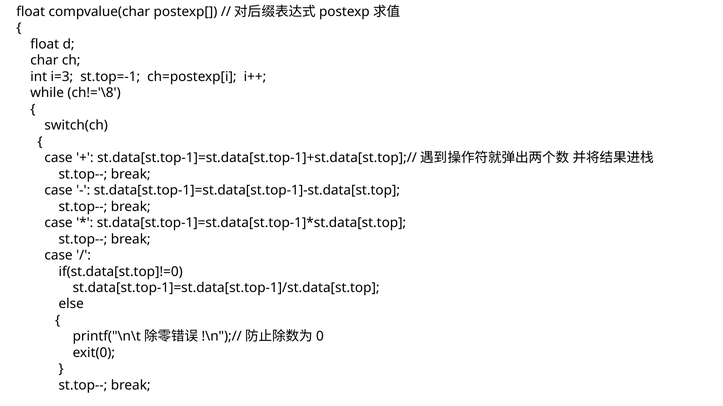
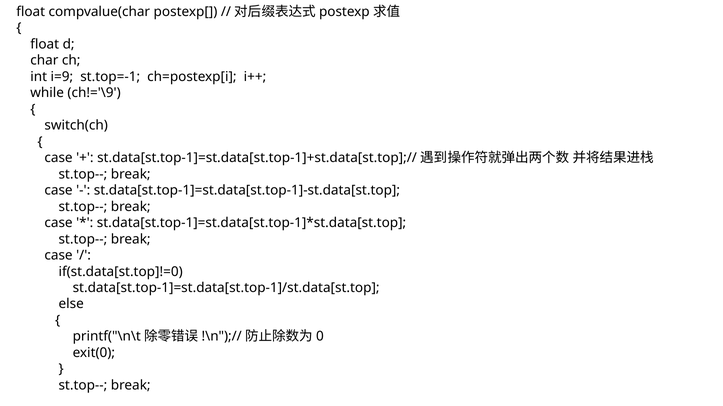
i=3: i=3 -> i=9 (62, 77)
ch!='\8: ch!='\8 -> ch!='\9 (94, 93)
